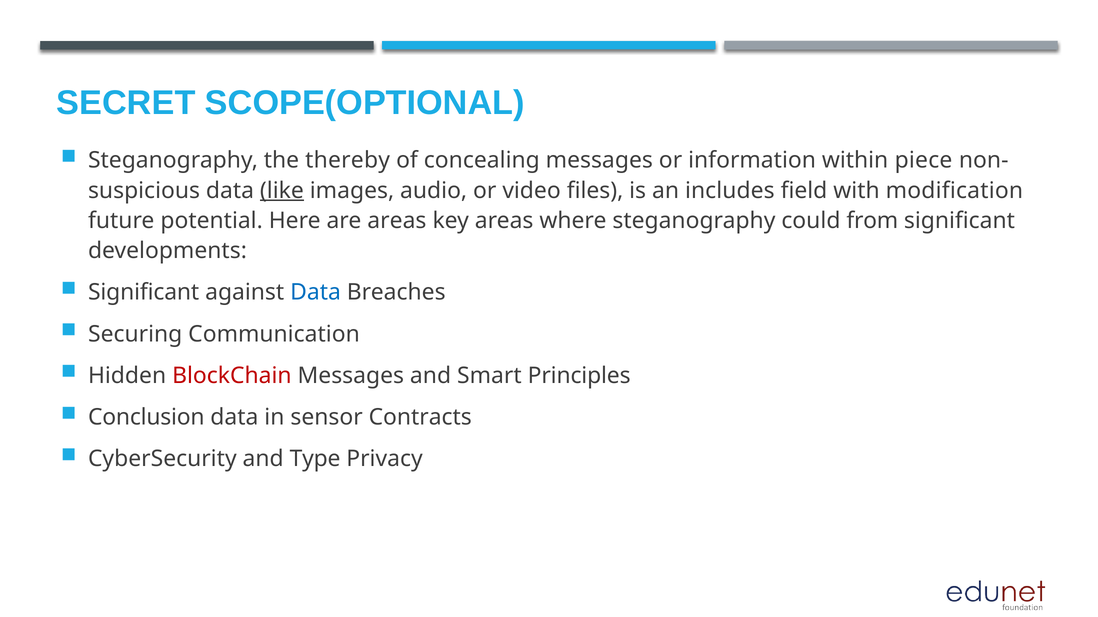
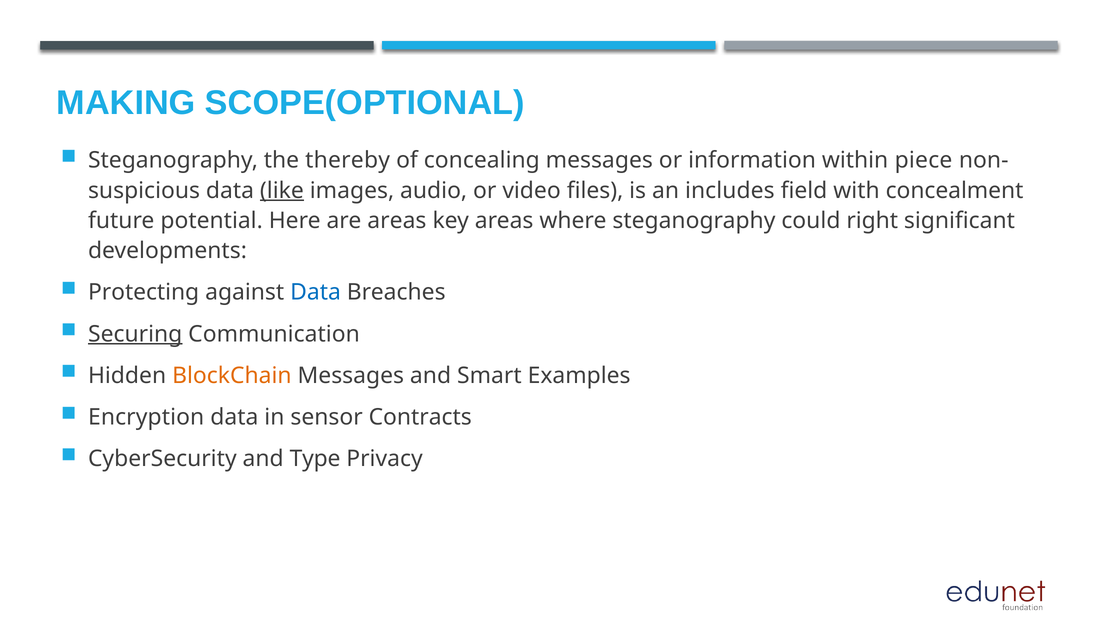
SECRET: SECRET -> MAKING (126, 103)
modification: modification -> concealment (955, 191)
from: from -> right (872, 221)
Significant: Significant -> Protecting (144, 293)
Securing underline: none -> present (135, 334)
BlockChain colour: red -> orange (232, 376)
Principles: Principles -> Examples (579, 376)
Conclusion: Conclusion -> Encryption (146, 418)
